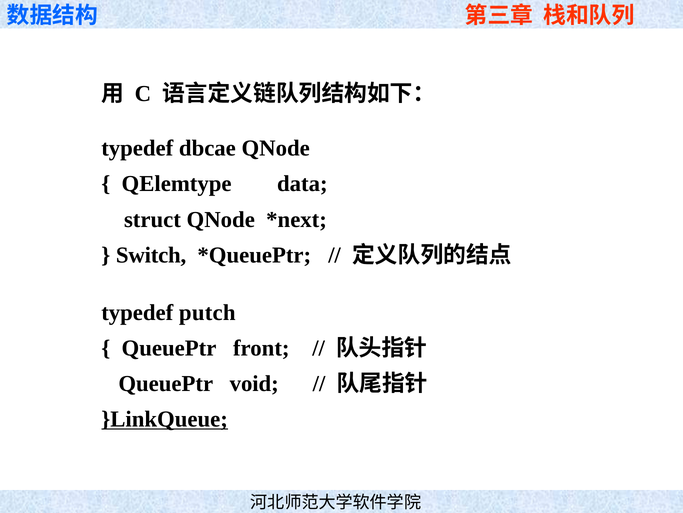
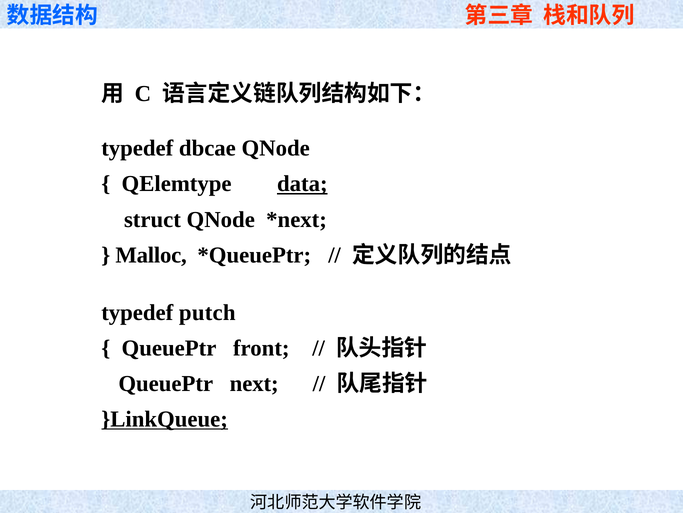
data underline: none -> present (302, 184)
Switch: Switch -> Malloc (151, 255)
void: void -> next (254, 383)
